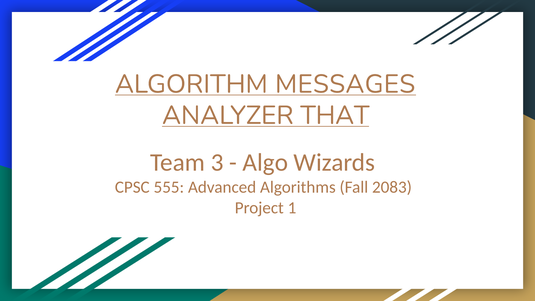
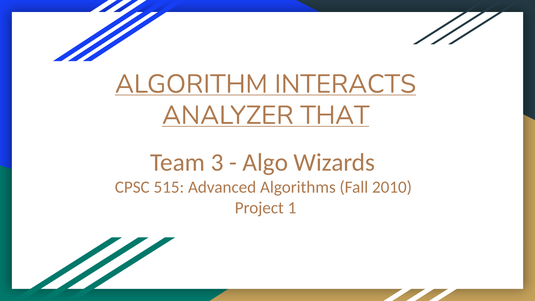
MESSAGES: MESSAGES -> INTERACTS (345, 84)
555: 555 -> 515 (169, 187)
2083: 2083 -> 2010 (392, 187)
